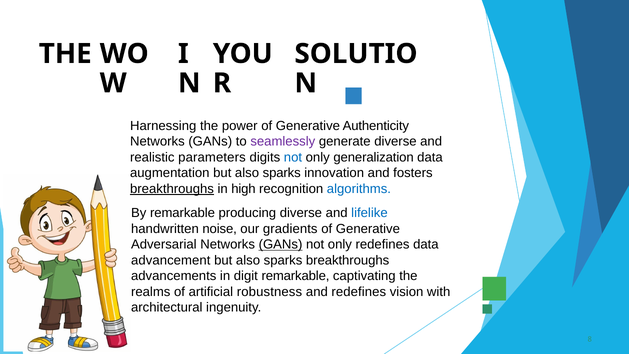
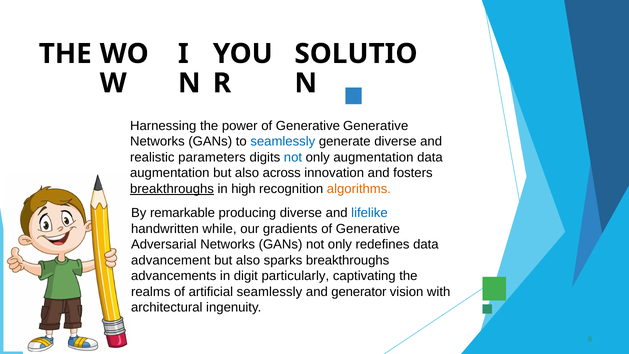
Generative Authenticity: Authenticity -> Generative (376, 126)
seamlessly colour: purple -> blue (283, 141)
only generalization: generalization -> augmentation (373, 157)
augmentation but also sparks: sparks -> across (282, 173)
algorithms colour: blue -> orange (359, 189)
noise: noise -> while (220, 229)
GANs underline: present -> none (280, 244)
digit remarkable: remarkable -> particularly (295, 276)
artificial robustness: robustness -> seamlessly (269, 292)
and redefines: redefines -> generator (359, 292)
